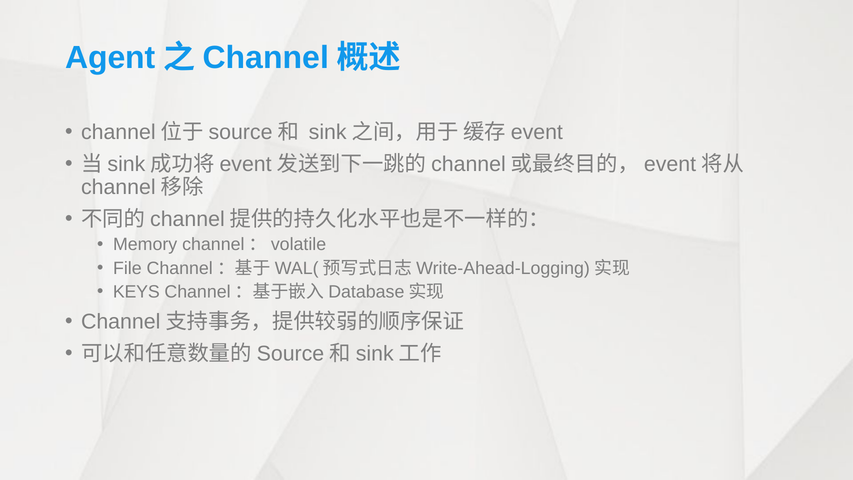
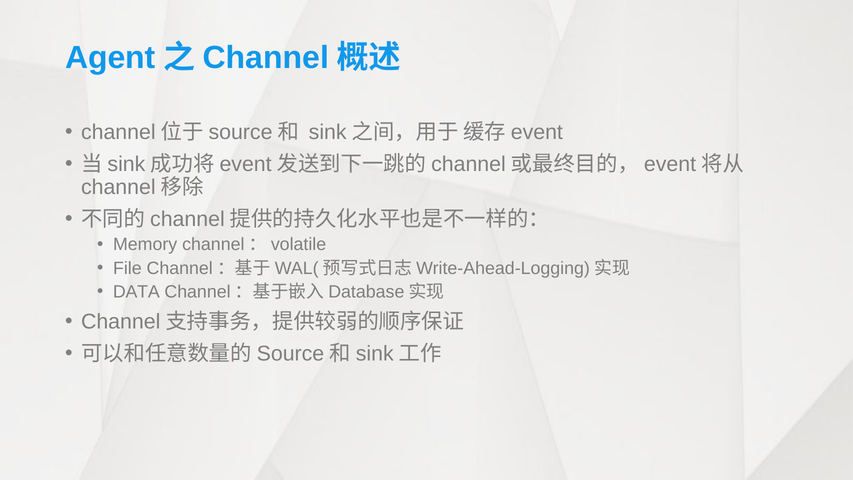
KEYS: KEYS -> DATA (136, 292)
